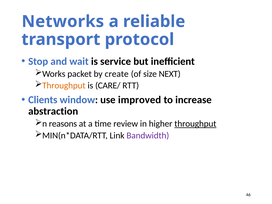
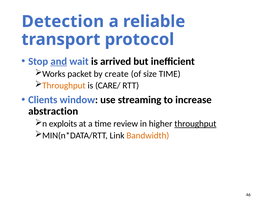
Networks: Networks -> Detection (63, 21)
and underline: none -> present (59, 61)
service: service -> arrived (116, 61)
size NEXT: NEXT -> TIME (170, 74)
improved: improved -> streaming (140, 100)
reasons: reasons -> exploits (63, 124)
Bandwidth colour: purple -> orange (148, 135)
